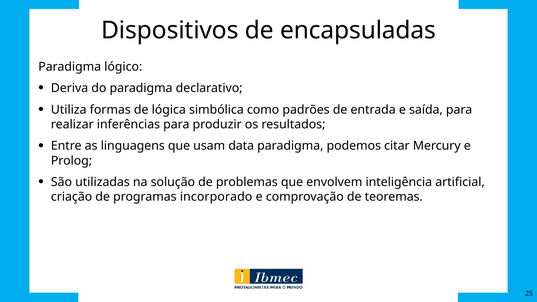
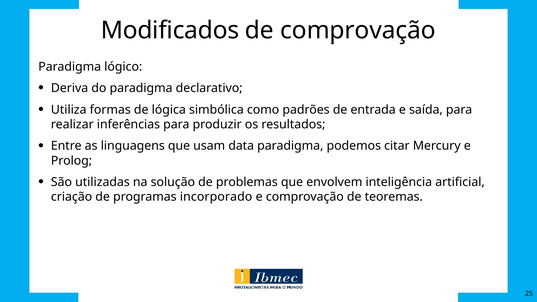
Dispositivos: Dispositivos -> Modificados (170, 30)
de encapsuladas: encapsuladas -> comprovação (358, 30)
